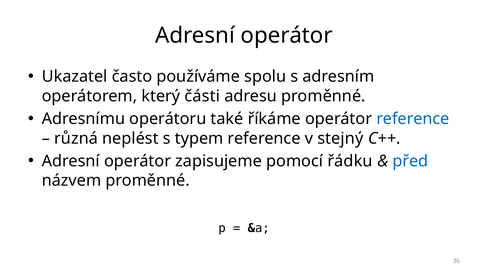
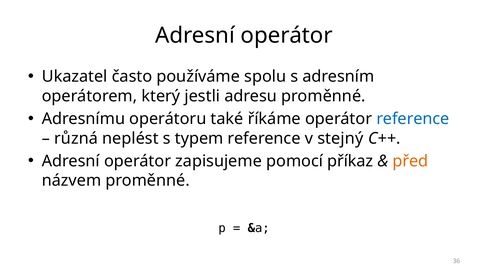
části: části -> jestli (202, 96)
řádku: řádku -> příkaz (350, 161)
před colour: blue -> orange (410, 161)
